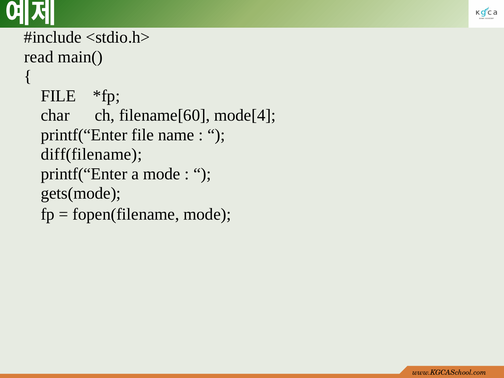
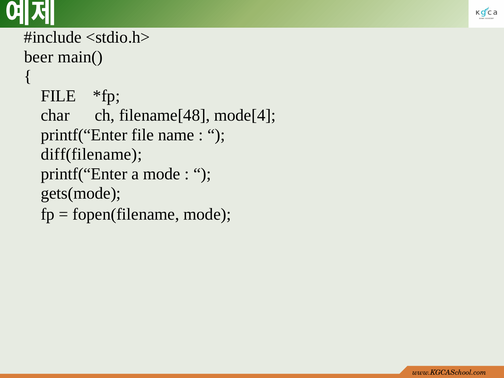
read: read -> beer (39, 57)
filename[60: filename[60 -> filename[48 (164, 115)
